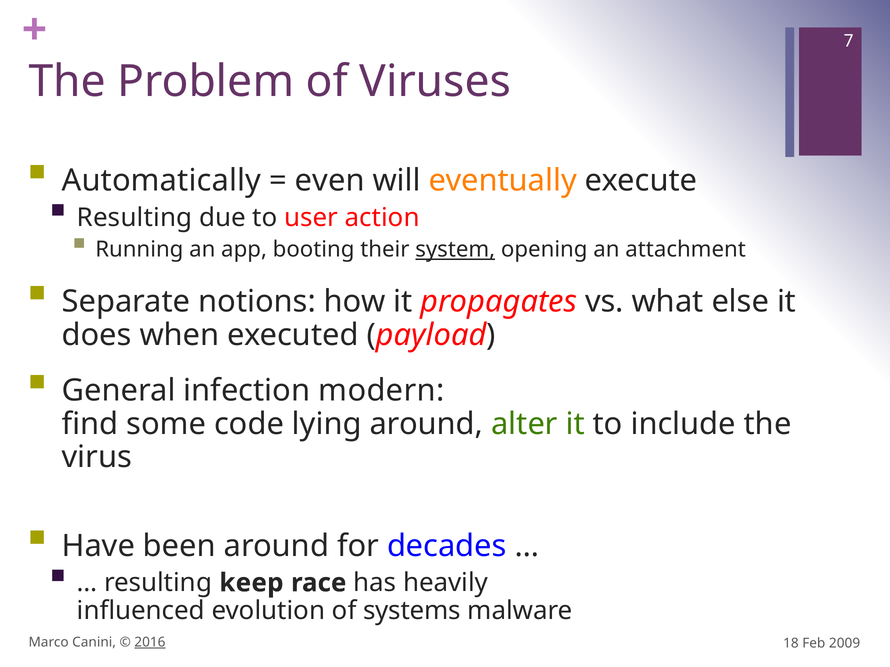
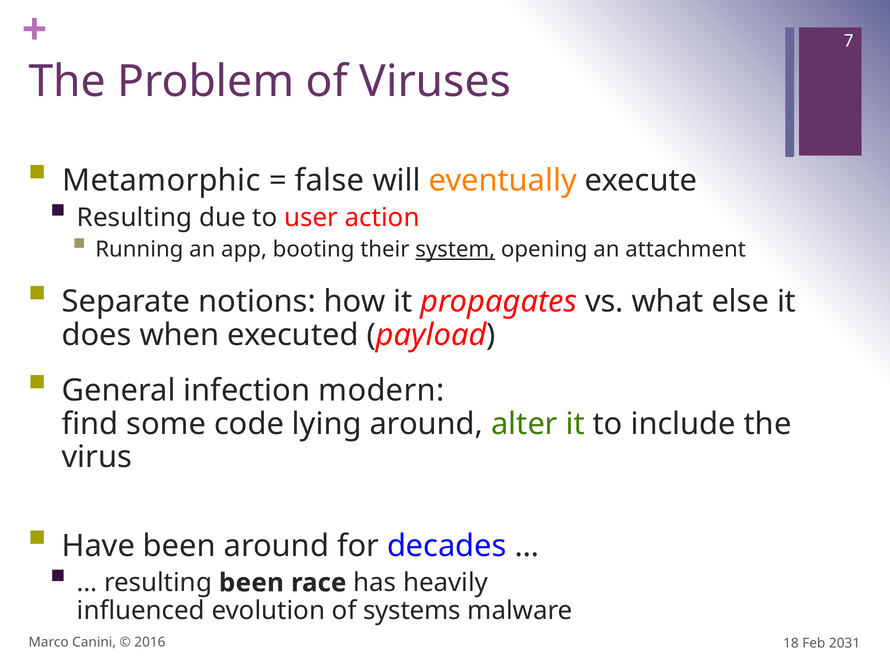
Automatically: Automatically -> Metamorphic (161, 181)
even: even -> false (330, 181)
resulting keep: keep -> been (251, 583)
2016 underline: present -> none (150, 643)
2009: 2009 -> 2031 (845, 644)
